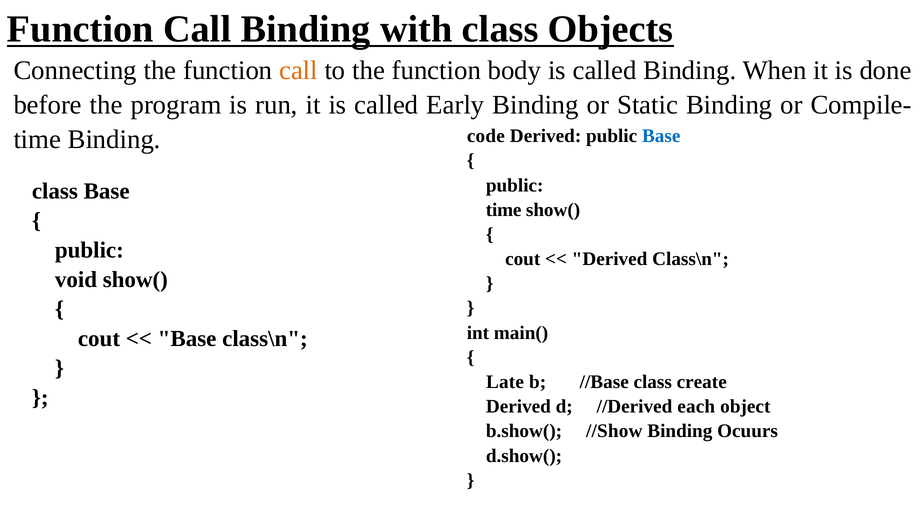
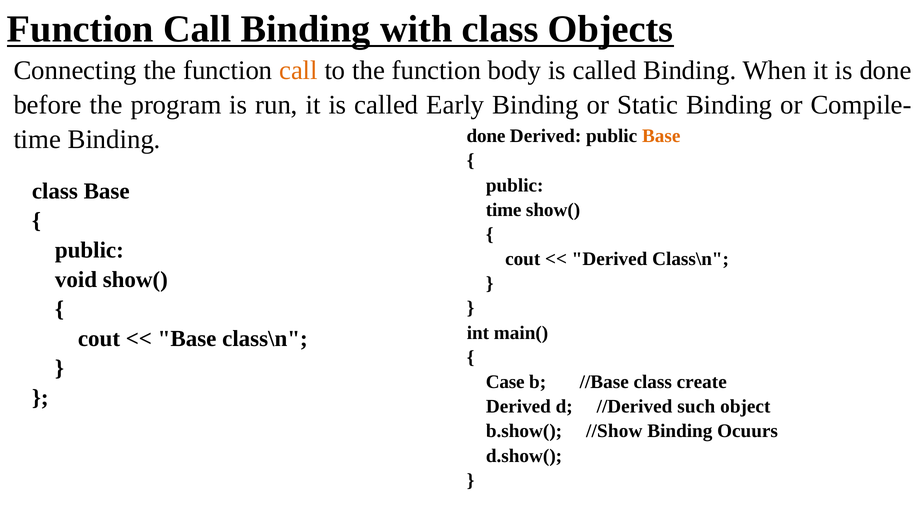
code: code -> done (486, 136)
Base colour: blue -> orange (661, 136)
Late: Late -> Case (505, 382)
each: each -> such (696, 407)
